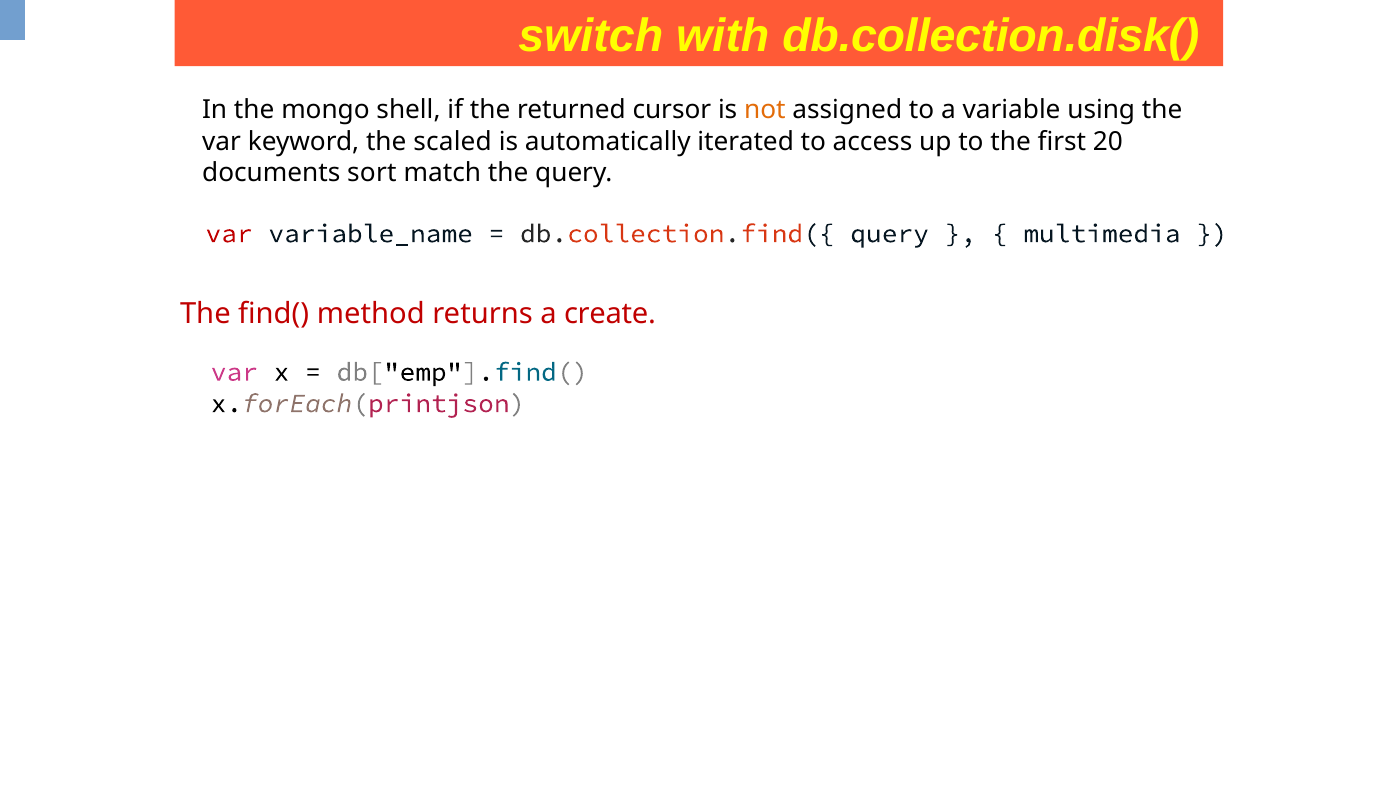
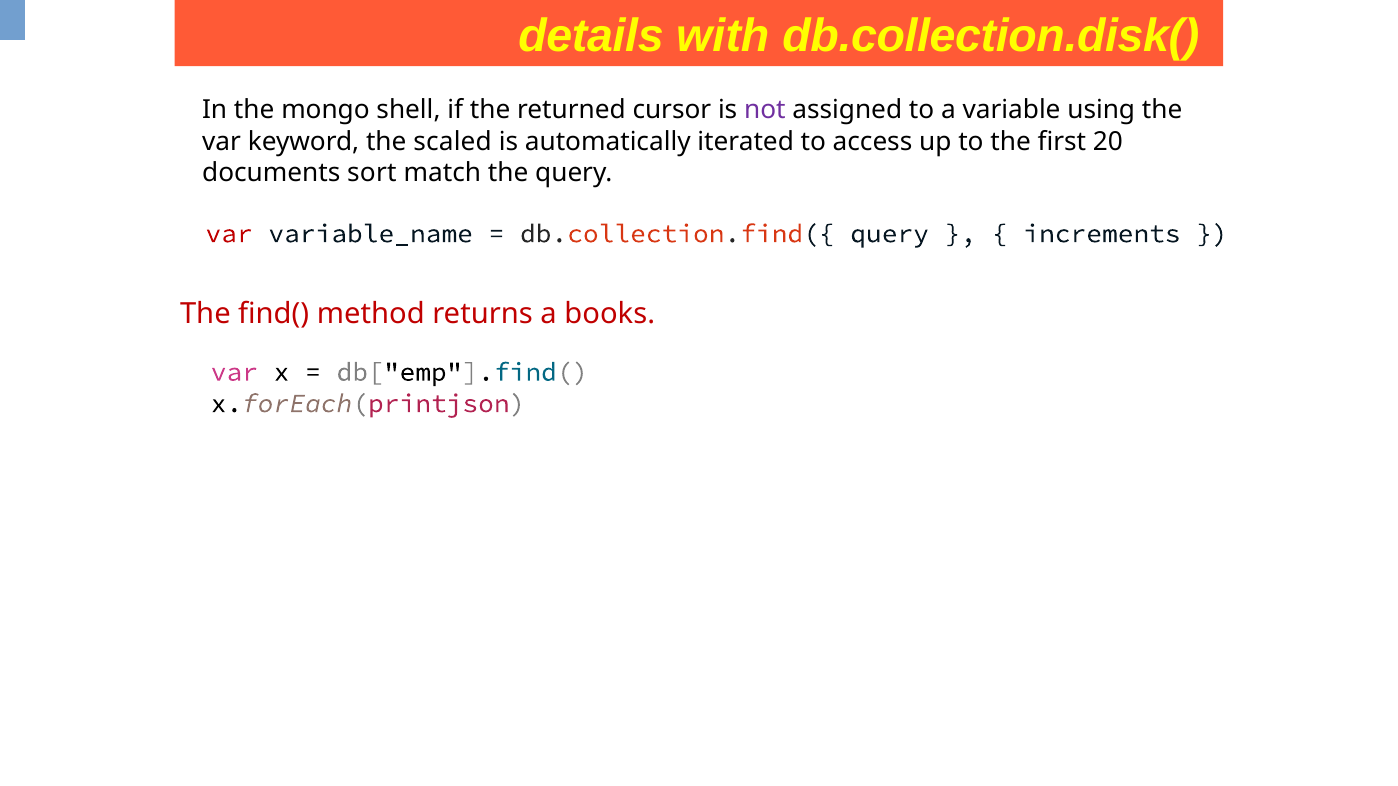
switch: switch -> details (591, 36)
not colour: orange -> purple (765, 110)
multimedia: multimedia -> increments (1102, 234)
create: create -> books (610, 314)
